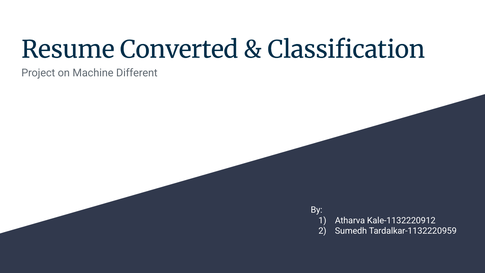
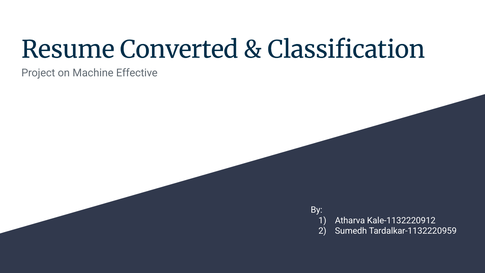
Different: Different -> Effective (137, 73)
